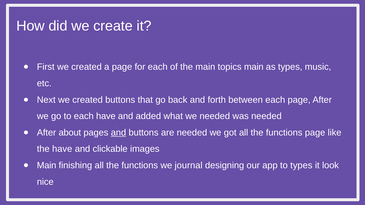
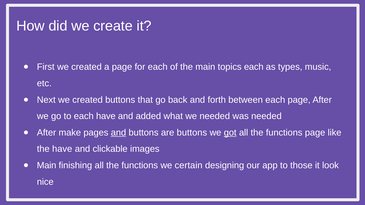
topics main: main -> each (254, 67)
about: about -> make (70, 133)
are needed: needed -> buttons (192, 133)
got underline: none -> present (230, 133)
journal: journal -> certain (189, 166)
to types: types -> those (301, 166)
